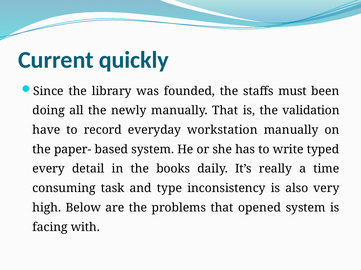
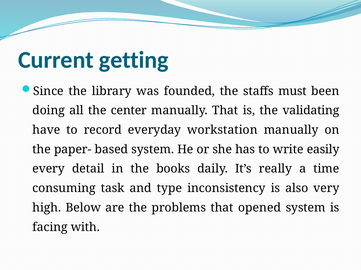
quickly: quickly -> getting (134, 60)
newly: newly -> center (129, 111)
validation: validation -> validating (311, 111)
typed: typed -> easily (323, 150)
